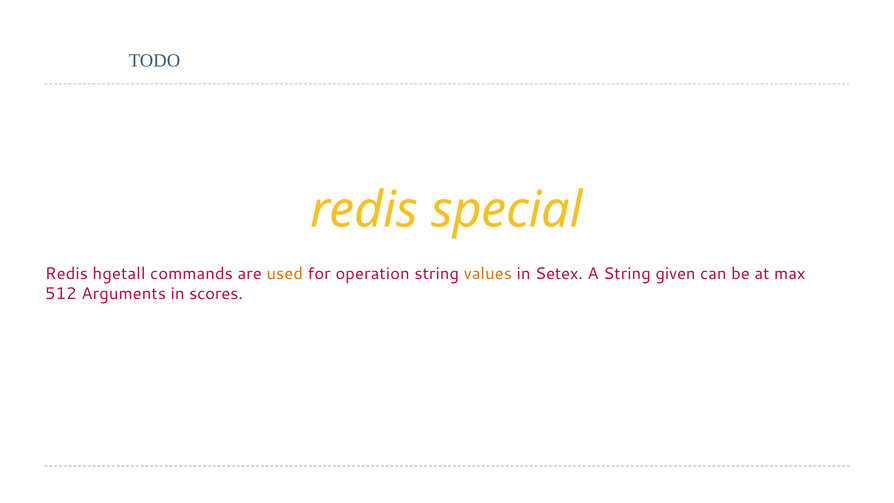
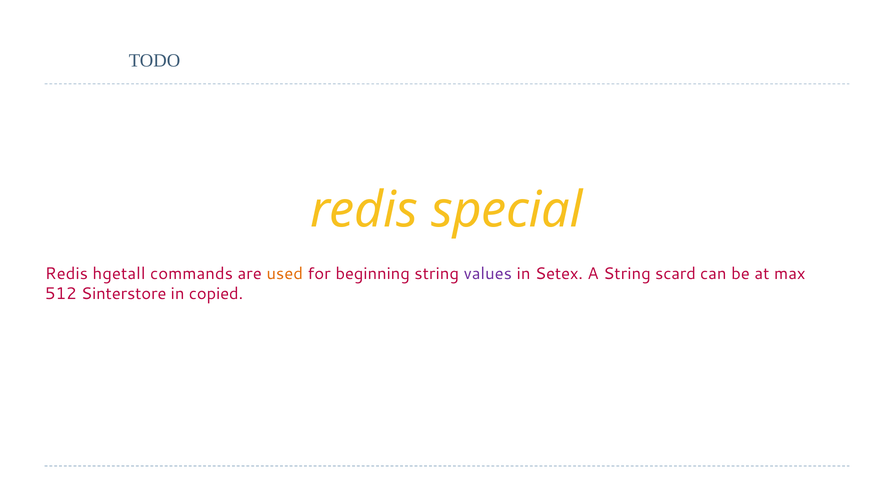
operation: operation -> beginning (373, 273)
values colour: orange -> purple (488, 273)
given: given -> scard (676, 273)
Arguments: Arguments -> Sinterstore (124, 294)
scores: scores -> copied (216, 294)
